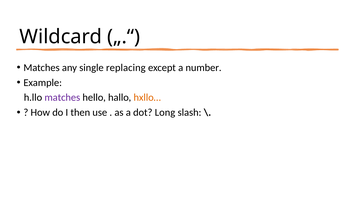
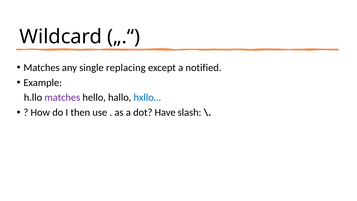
number: number -> notified (204, 68)
hxllo… colour: orange -> blue (147, 97)
Long: Long -> Have (165, 112)
